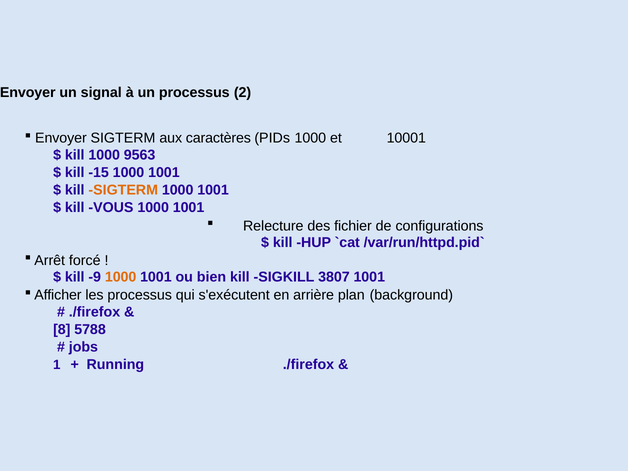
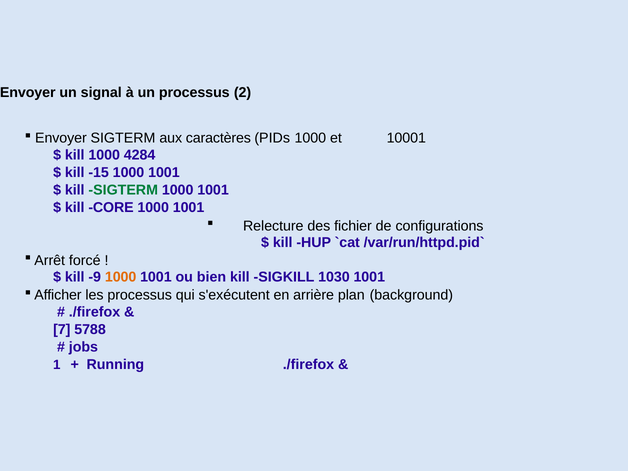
9563: 9563 -> 4284 (140, 155)
SIGTERM colour: orange -> green (123, 190)
VOUS: VOUS -> CORE (111, 208)
3807: 3807 -> 1030 (334, 277)
8: 8 -> 7 (62, 330)
